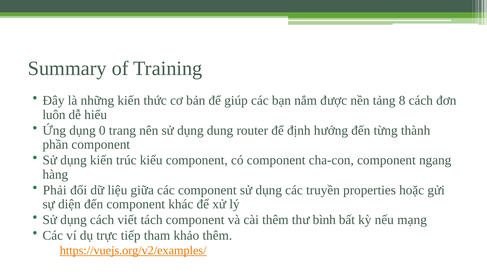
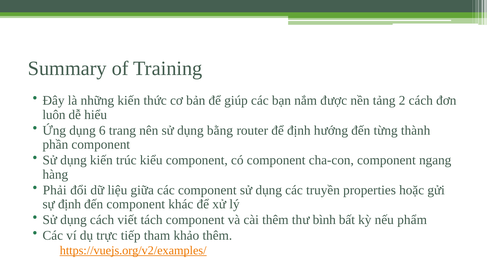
8: 8 -> 2 (402, 100)
0: 0 -> 6 (102, 130)
dung: dung -> bằng (220, 130)
sự diện: diện -> định (70, 204)
mạng: mạng -> phẩm (412, 220)
